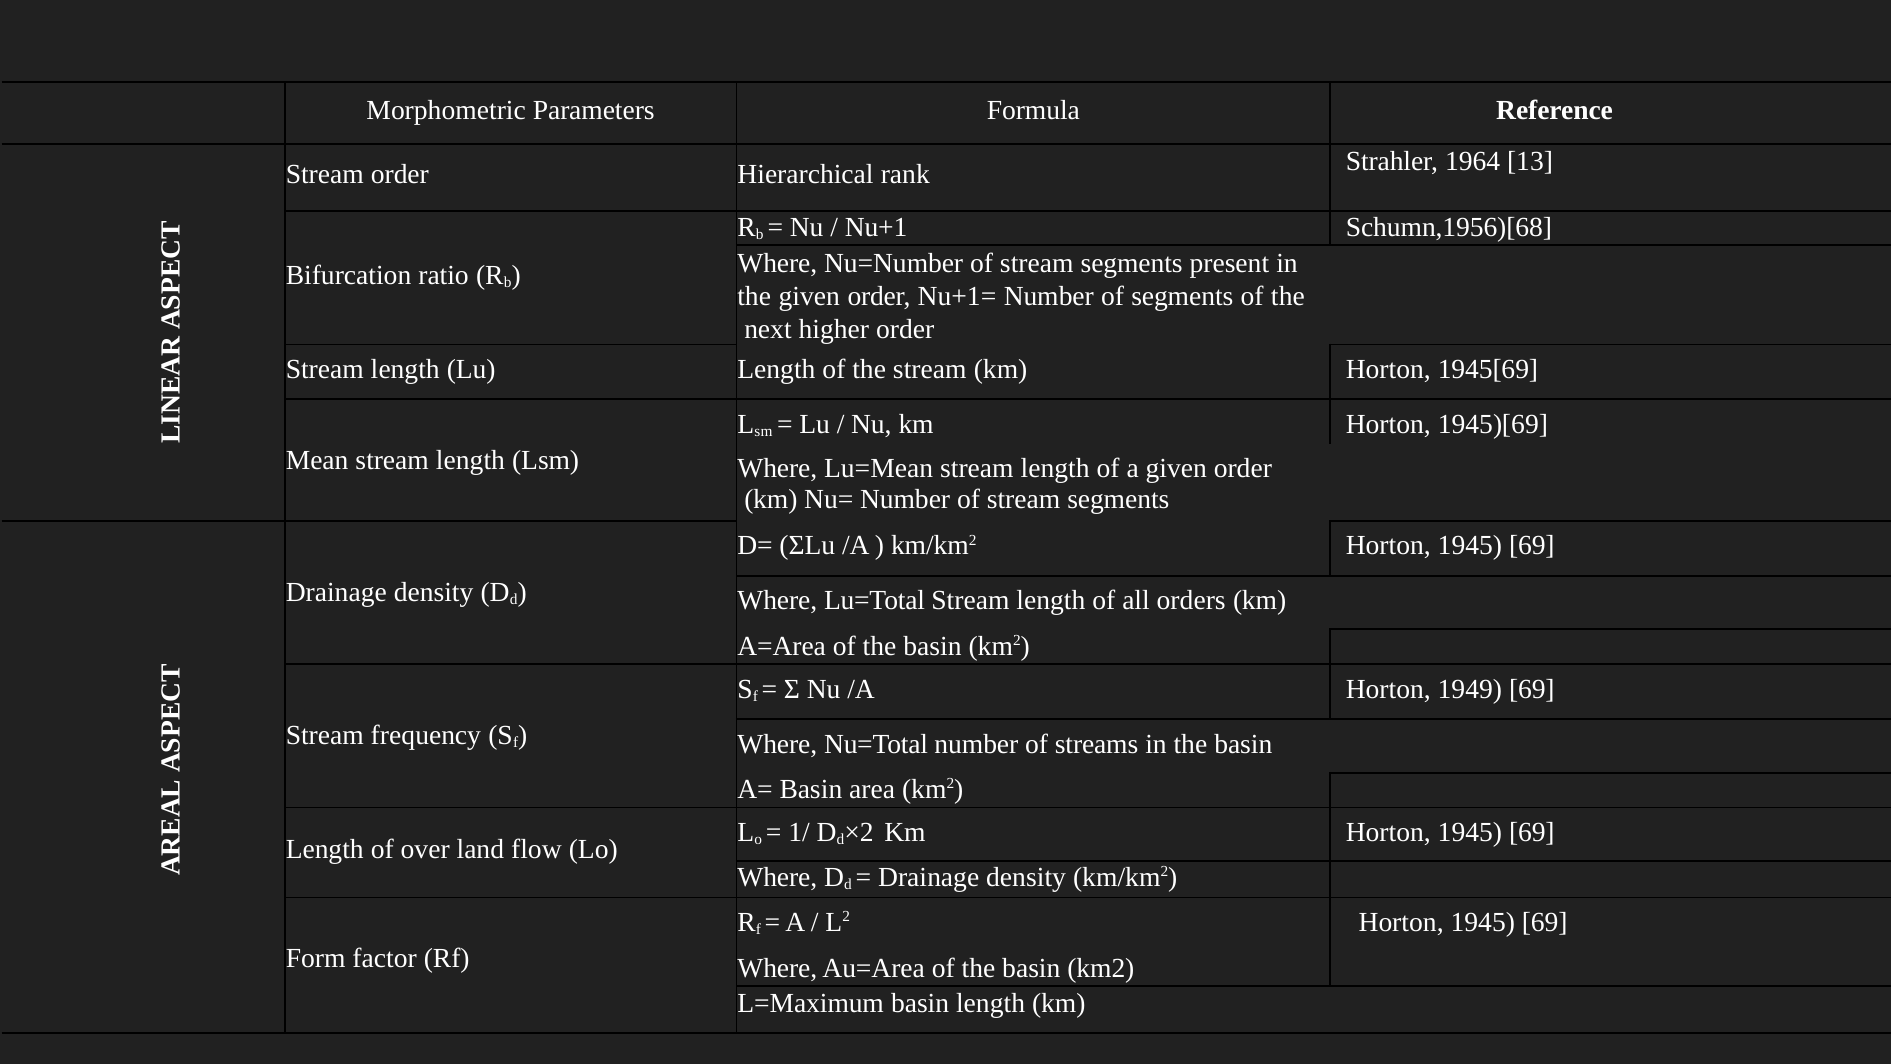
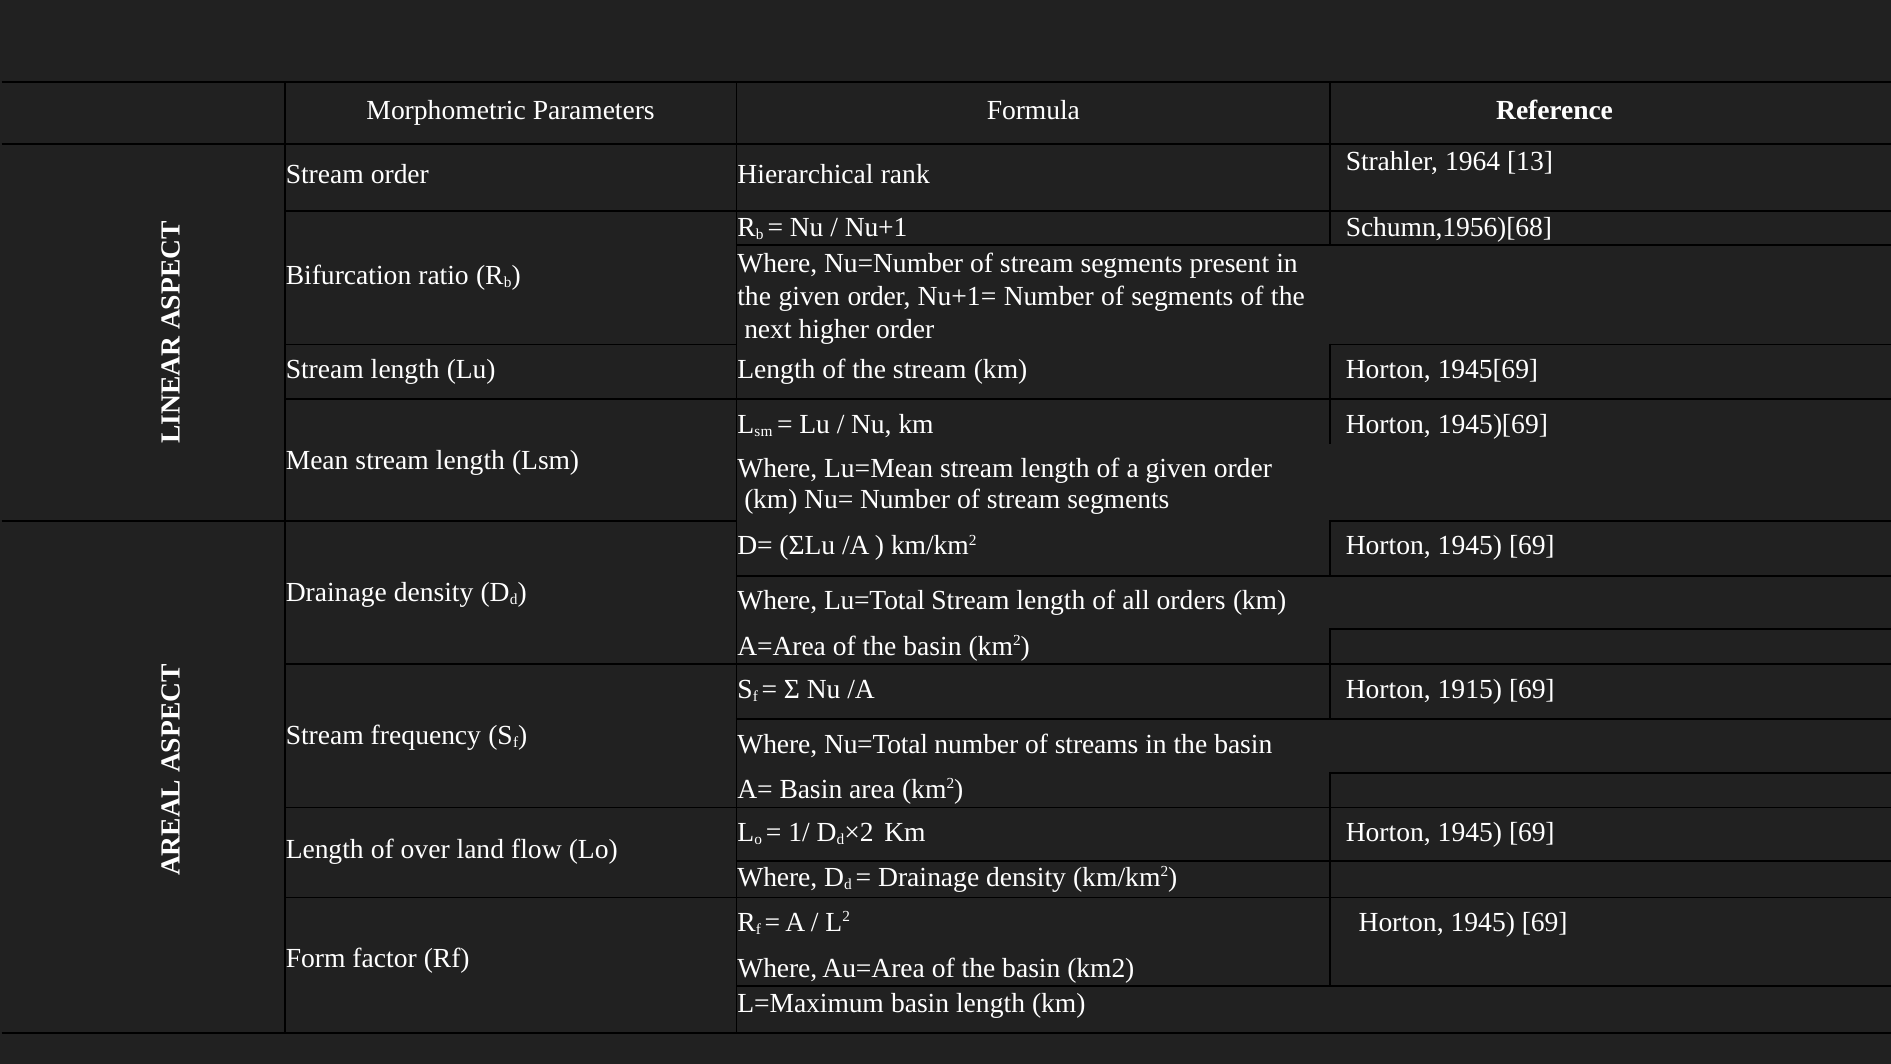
1949: 1949 -> 1915 (1470, 689)
